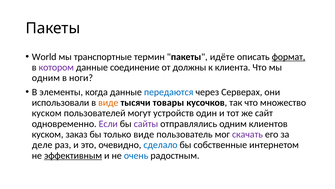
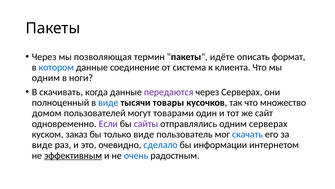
World: World -> Через (44, 57)
транспортные: транспортные -> позволяющая (103, 57)
формат underline: present -> none (289, 57)
котором colour: purple -> blue (56, 67)
должны: должны -> система (189, 67)
элементы: элементы -> скачивать (61, 92)
передаются colour: blue -> purple (169, 92)
использовали: использовали -> полноценный (61, 102)
виде colour: orange -> blue (108, 102)
куском: куском -> домом (47, 113)
устройств: устройств -> товарами (174, 113)
одним клиентов: клиентов -> серверах (268, 123)
скачать colour: purple -> blue (247, 134)
деле: деле -> виде (42, 145)
собственные: собственные -> информации (220, 145)
